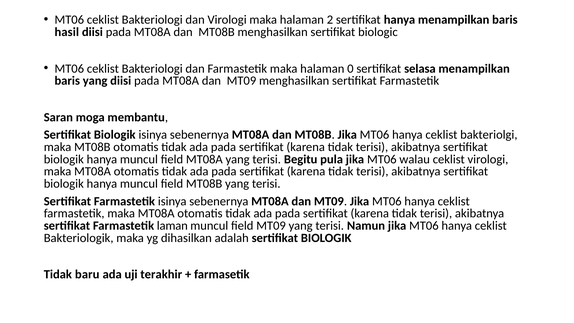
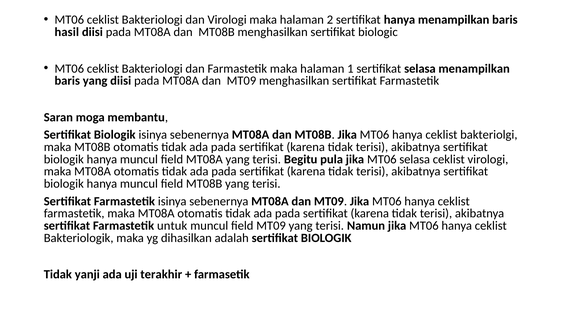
0: 0 -> 1 (350, 68)
MT06 walau: walau -> selasa (415, 159)
laman: laman -> untuk (172, 226)
baru: baru -> yanji (87, 274)
